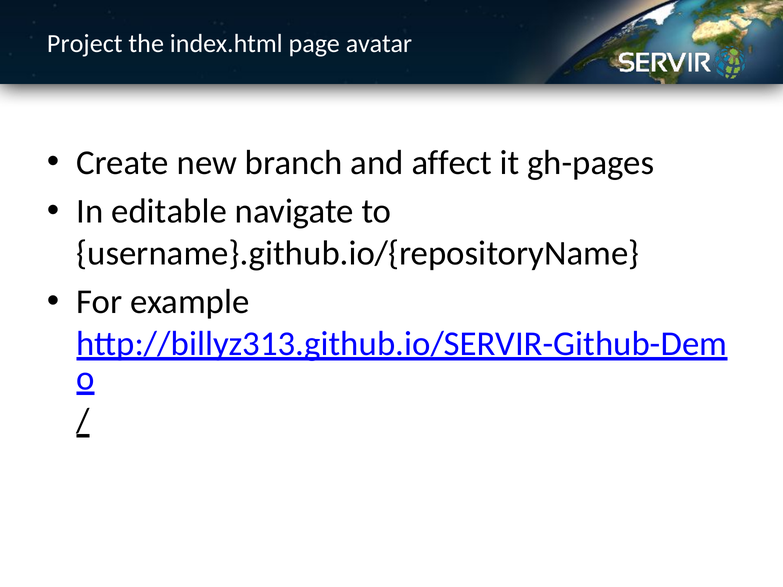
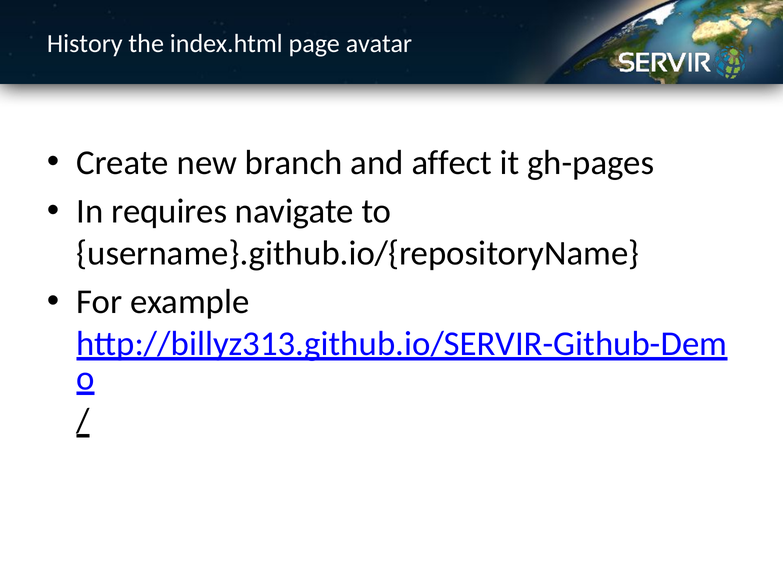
Project: Project -> History (85, 44)
editable: editable -> requires (169, 211)
